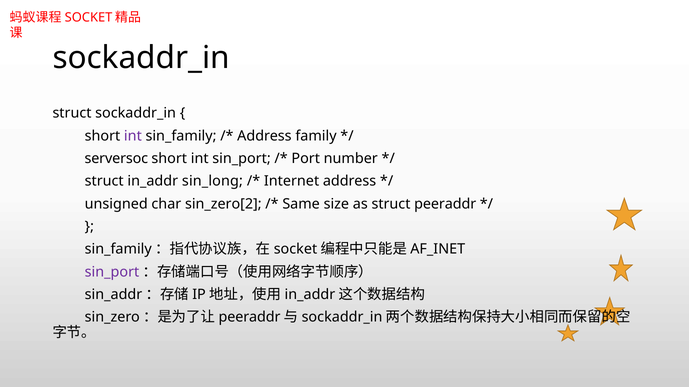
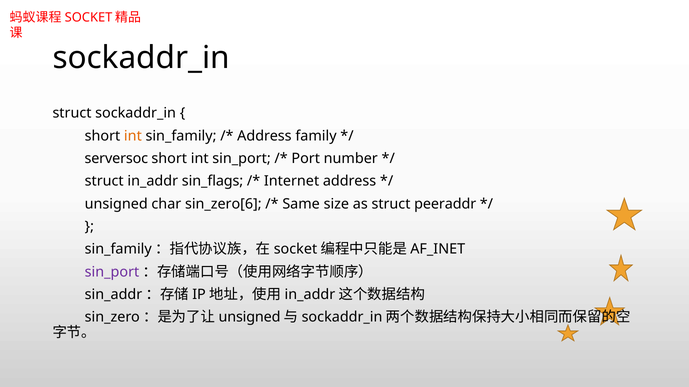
int colour: purple -> orange (133, 136)
sin_long: sin_long -> sin_flags (213, 181)
sin_zero[2: sin_zero[2 -> sin_zero[6 (223, 204)
peeraddr: peeraddr -> unsigned (250, 318)
